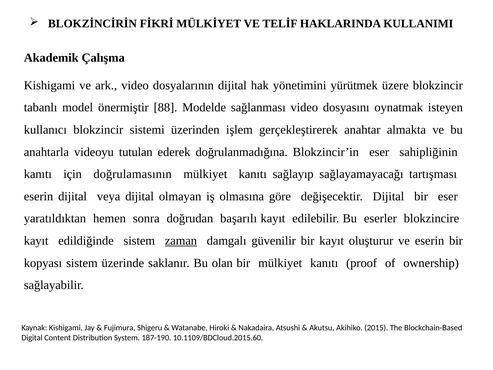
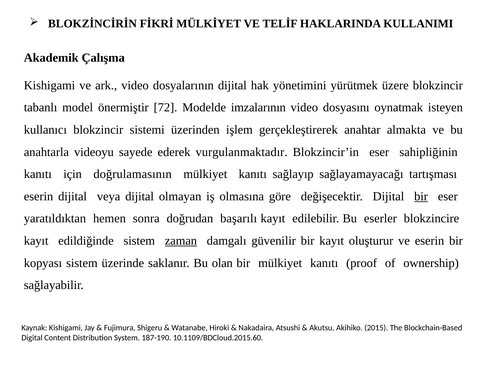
88: 88 -> 72 (165, 108)
sağlanması: sağlanması -> imzalarının (258, 108)
tutulan: tutulan -> sayede (136, 152)
doğrulanmadığına: doğrulanmadığına -> vurgulanmaktadır (242, 152)
bir underline: none -> present (421, 196)
